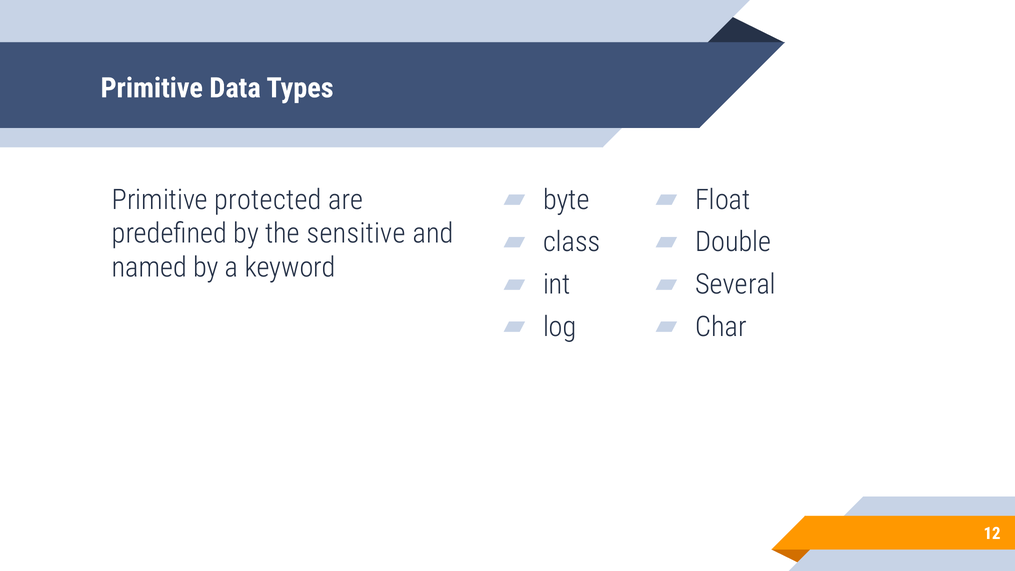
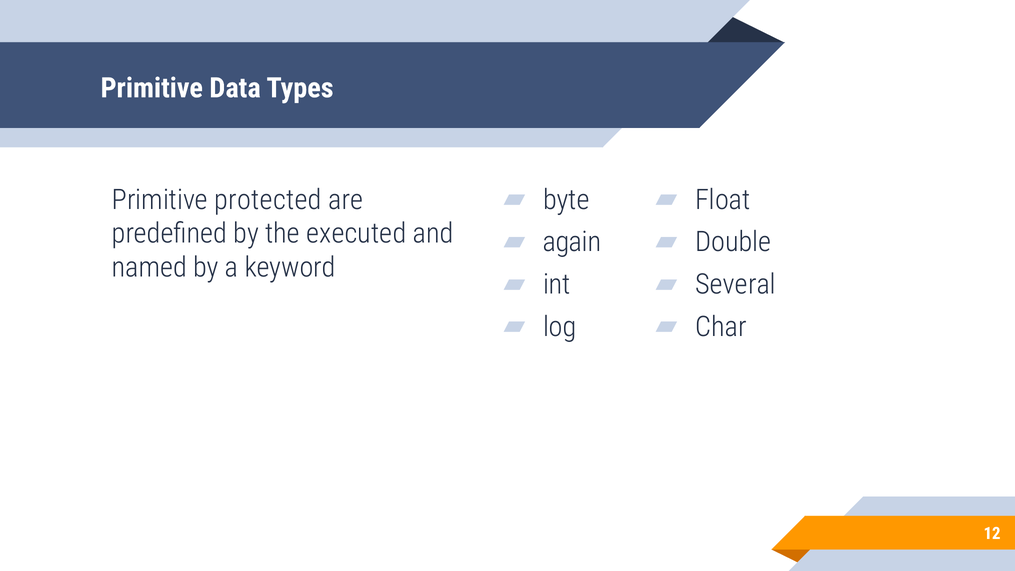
sensitive: sensitive -> executed (356, 234)
class: class -> again (572, 242)
